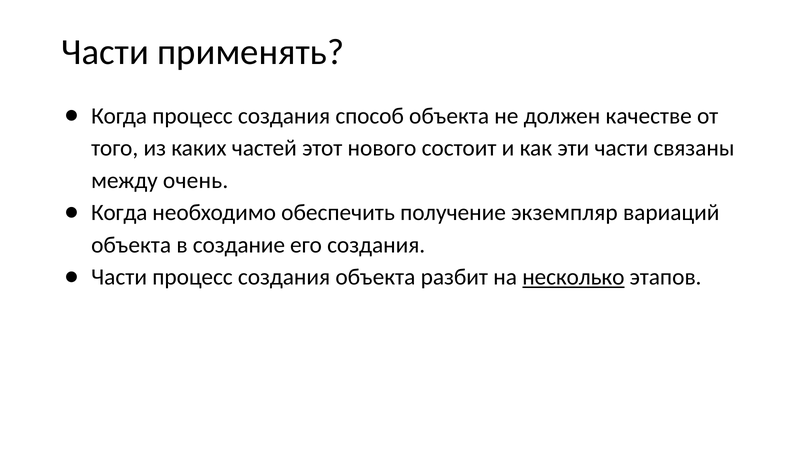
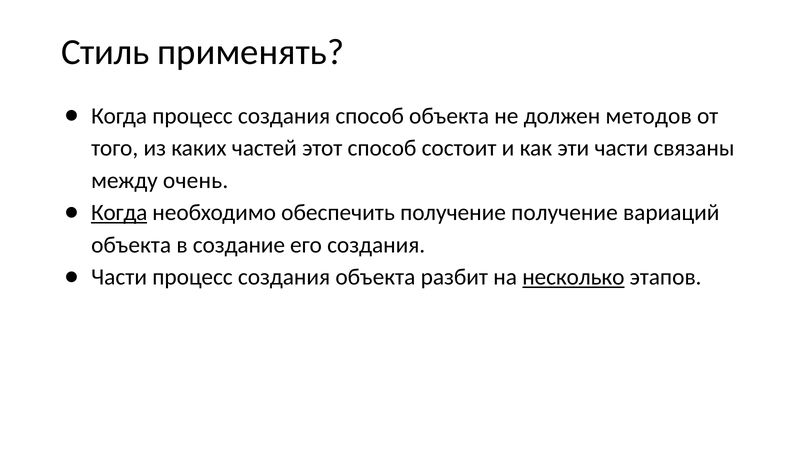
Части: Части -> Стиль (105, 52)
качестве: качестве -> методов (649, 116)
этот нового: нового -> способ (382, 148)
Когда underline: none -> present (119, 213)
получение экземпляр: экземпляр -> получение (564, 213)
